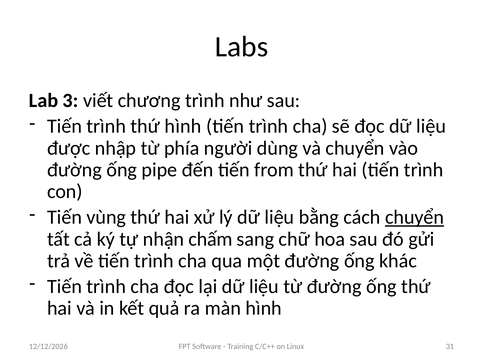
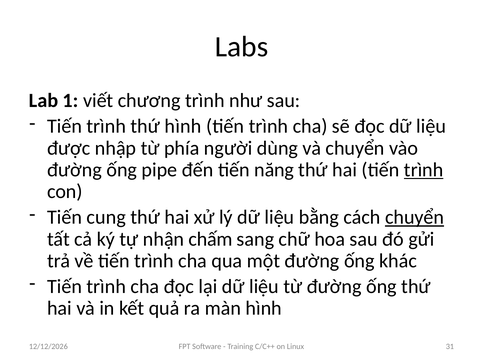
3: 3 -> 1 (71, 100)
from: from -> năng (274, 169)
trình underline: none -> present (424, 169)
vùng: vùng -> cung (106, 217)
